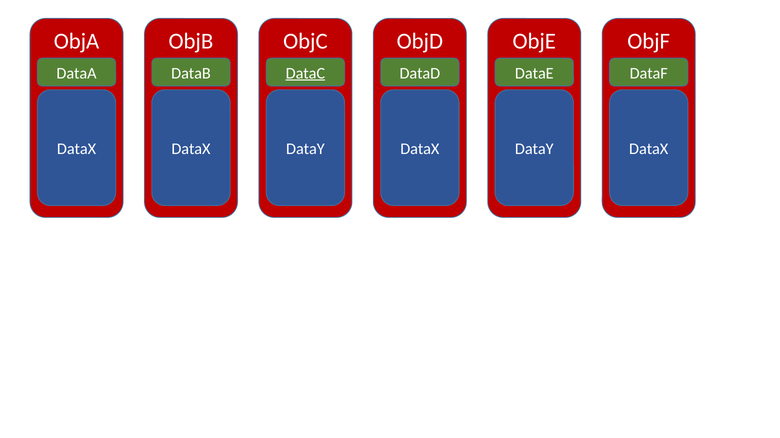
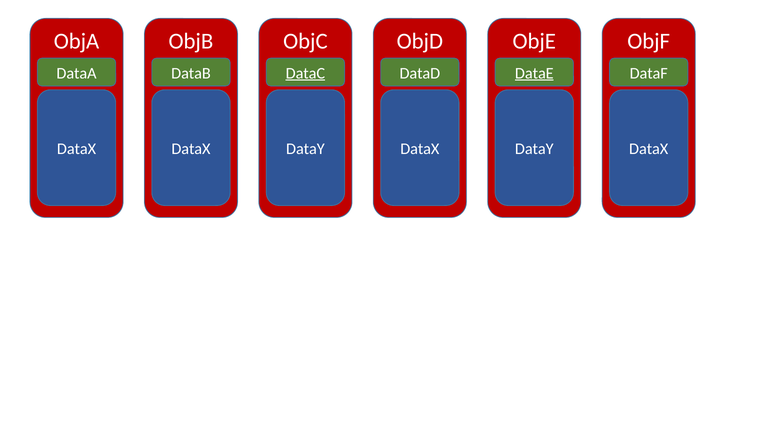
DataE underline: none -> present (534, 73)
